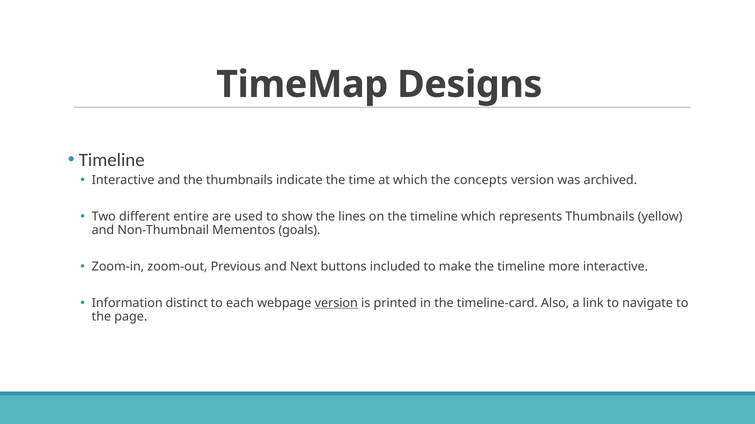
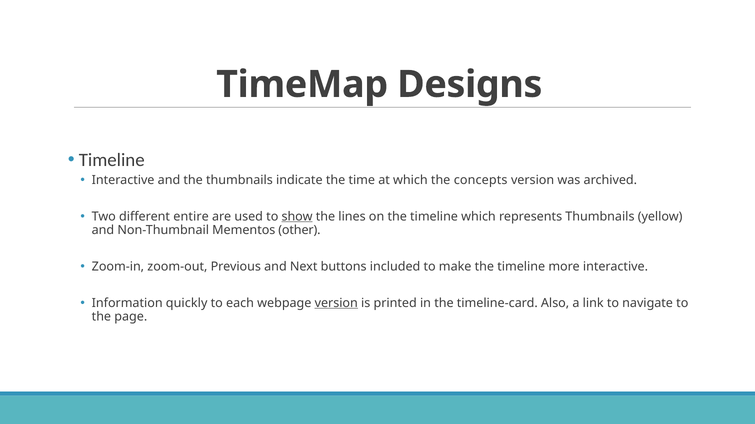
show underline: none -> present (297, 217)
goals: goals -> other (299, 230)
distinct: distinct -> quickly (187, 303)
